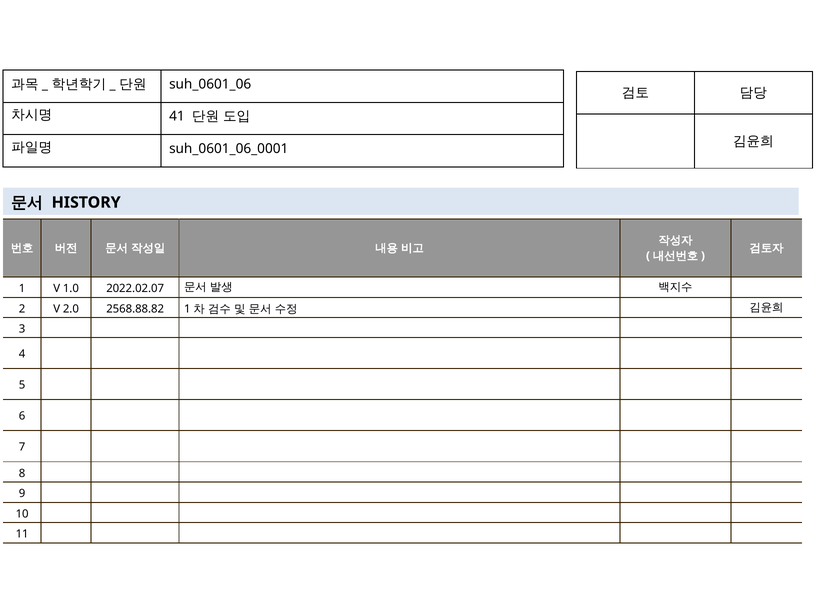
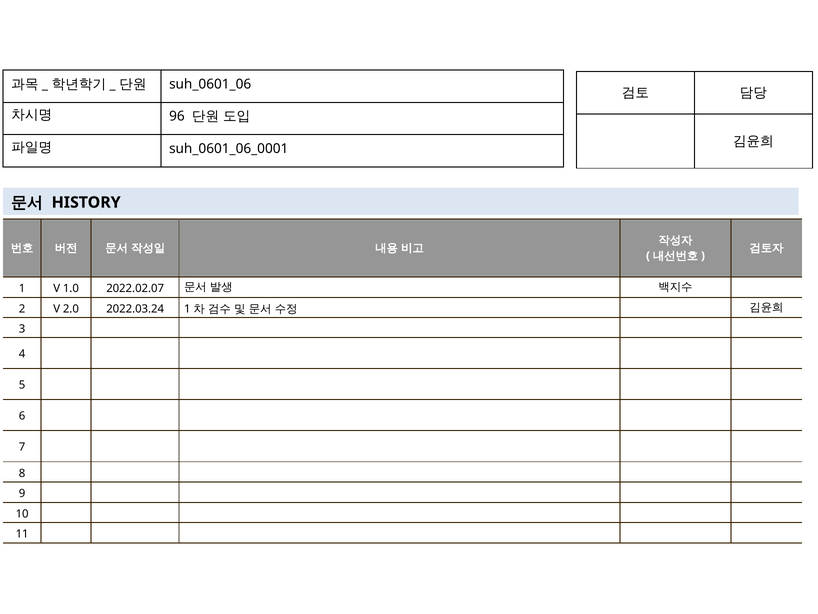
41: 41 -> 96 (177, 116)
2568.88.82: 2568.88.82 -> 2022.03.24 (135, 309)
